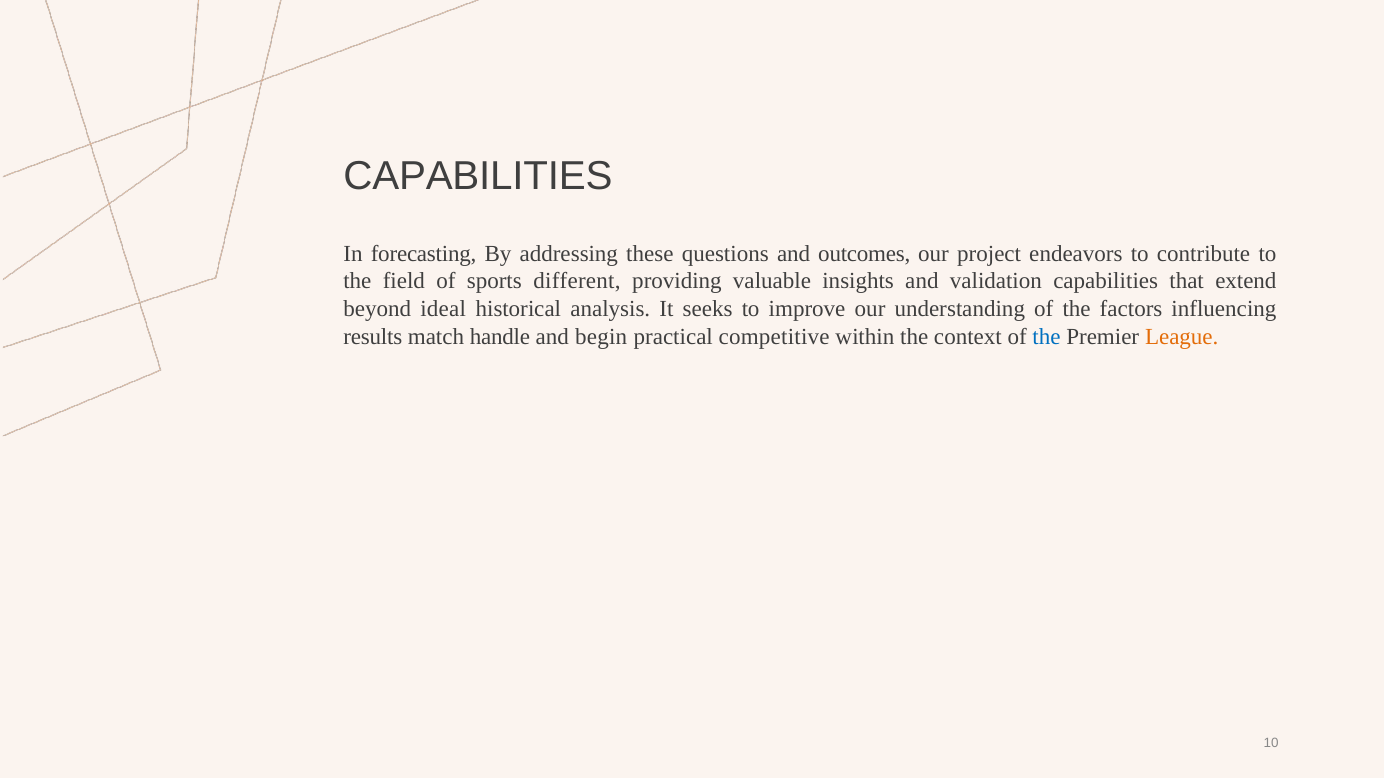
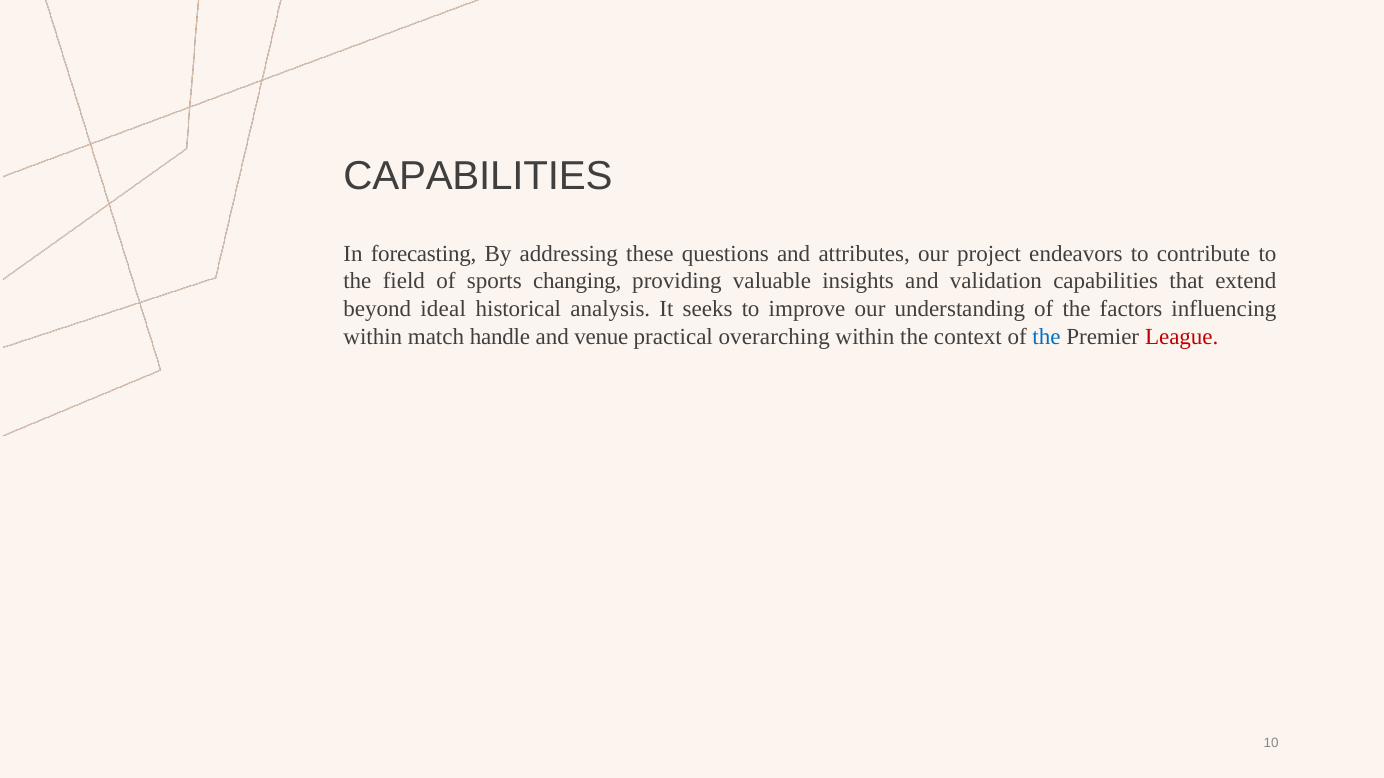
outcomes: outcomes -> attributes (864, 254)
different: different -> changing (577, 281)
results: results -> within (373, 337)
begin: begin -> venue (601, 337)
competitive: competitive -> overarching (774, 337)
League colour: orange -> red (1182, 337)
